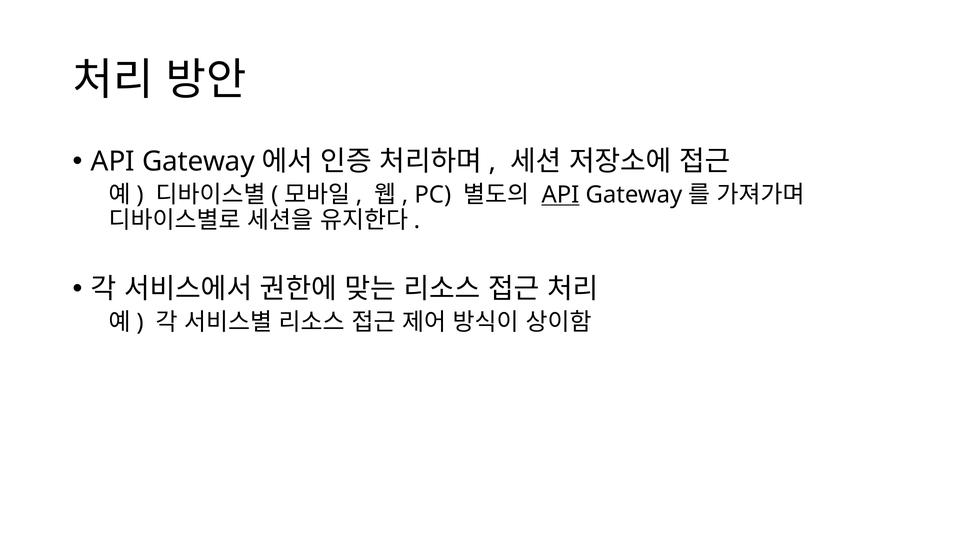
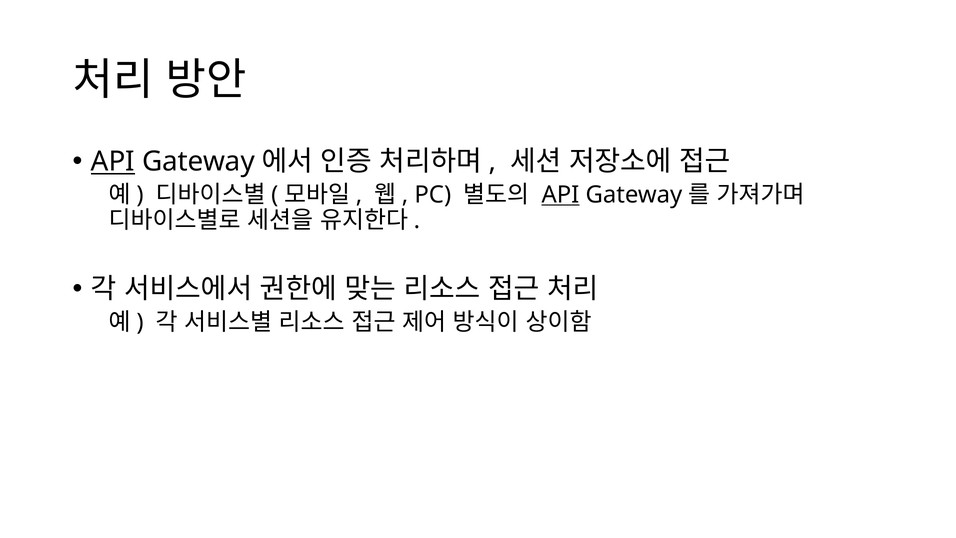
API underline: none -> present (113, 162)
